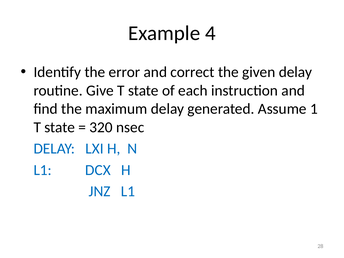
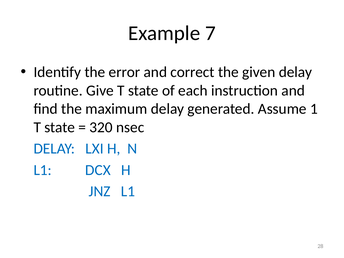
4: 4 -> 7 (210, 33)
